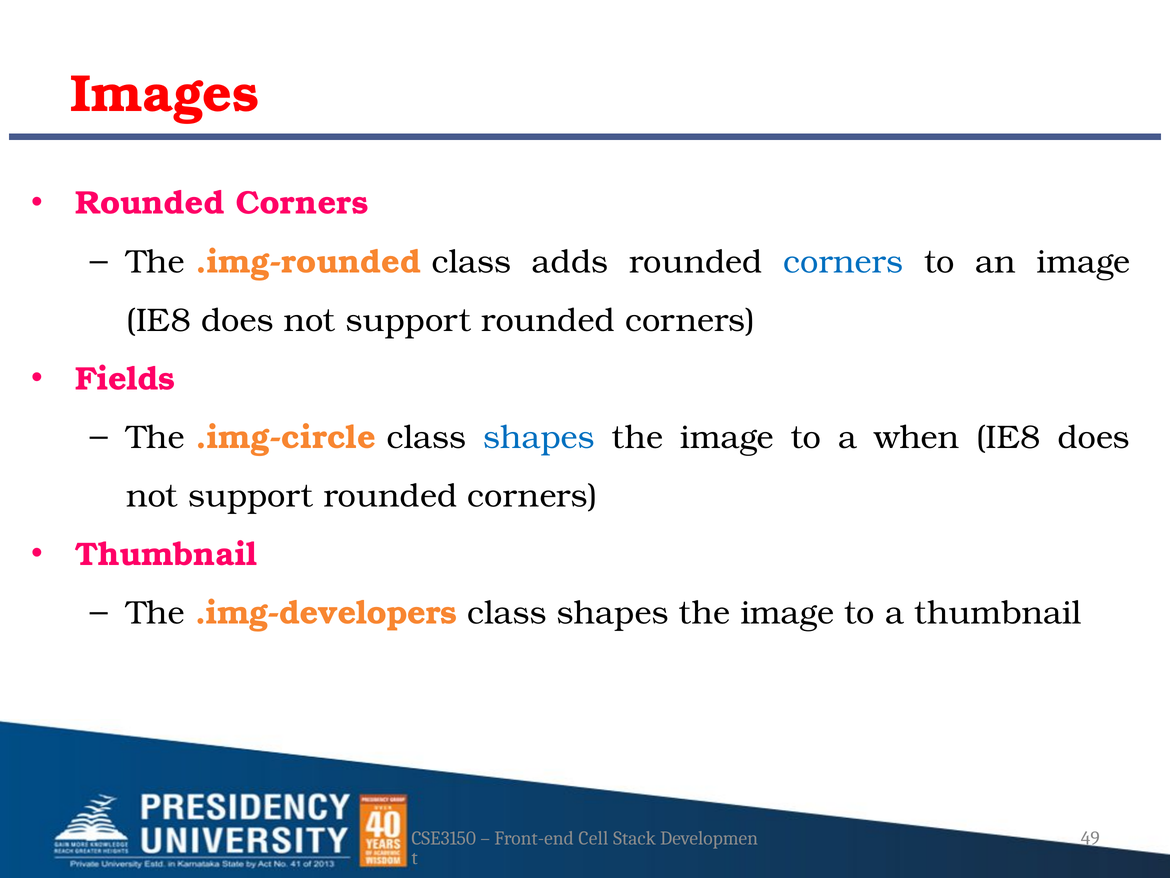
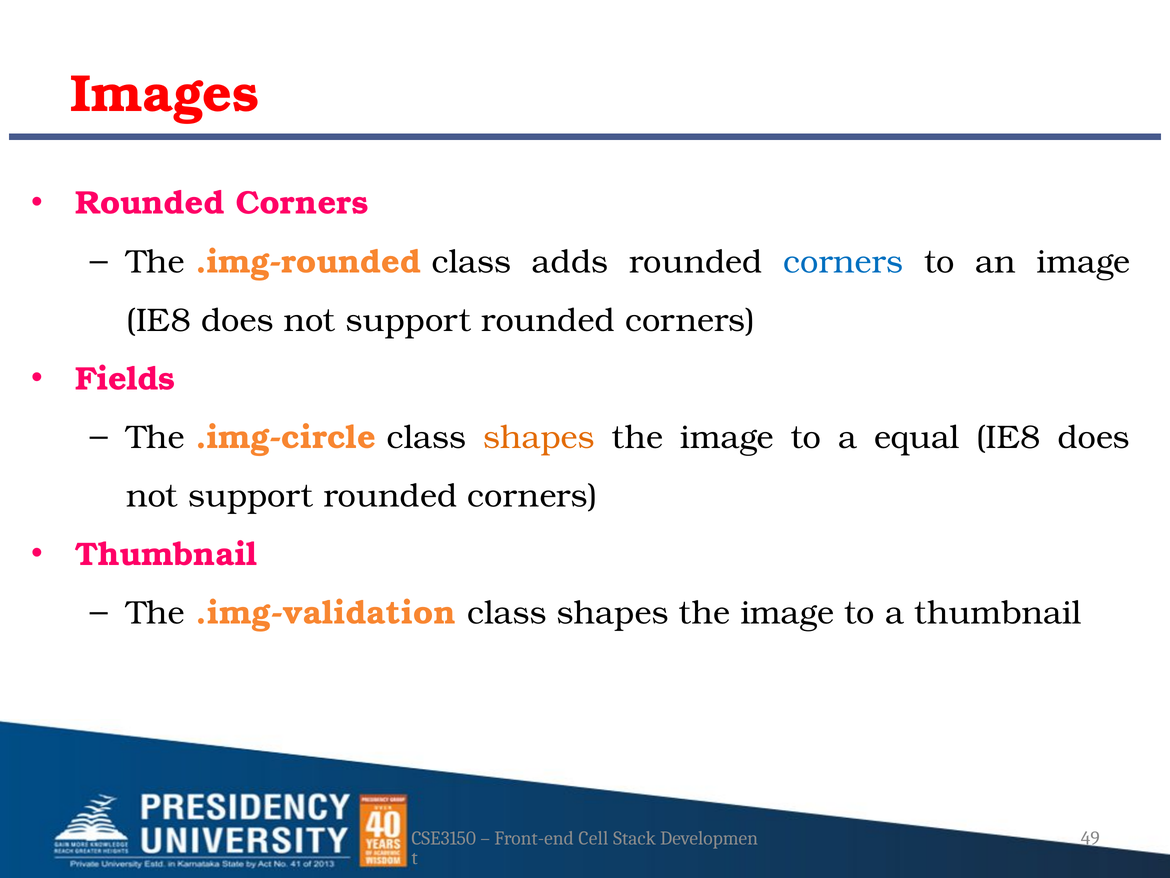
shapes colour: blue -> orange (539, 437)
when: when -> equal (917, 437)
.img-developers: .img-developers -> .img-validation (326, 613)
